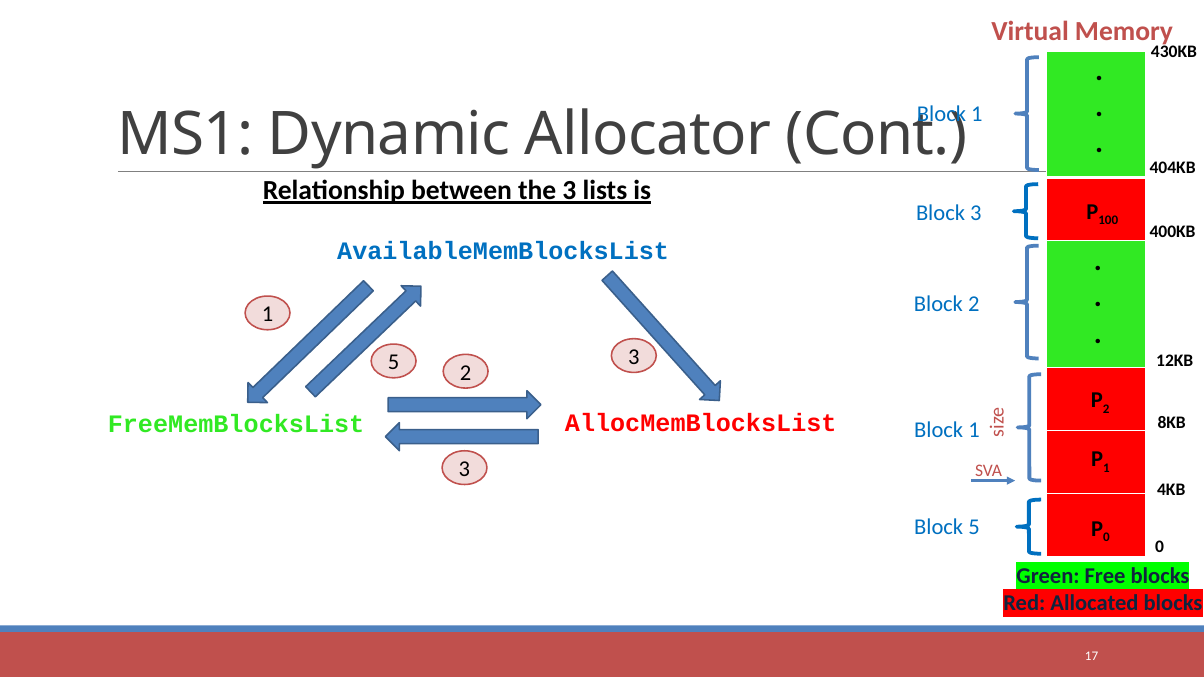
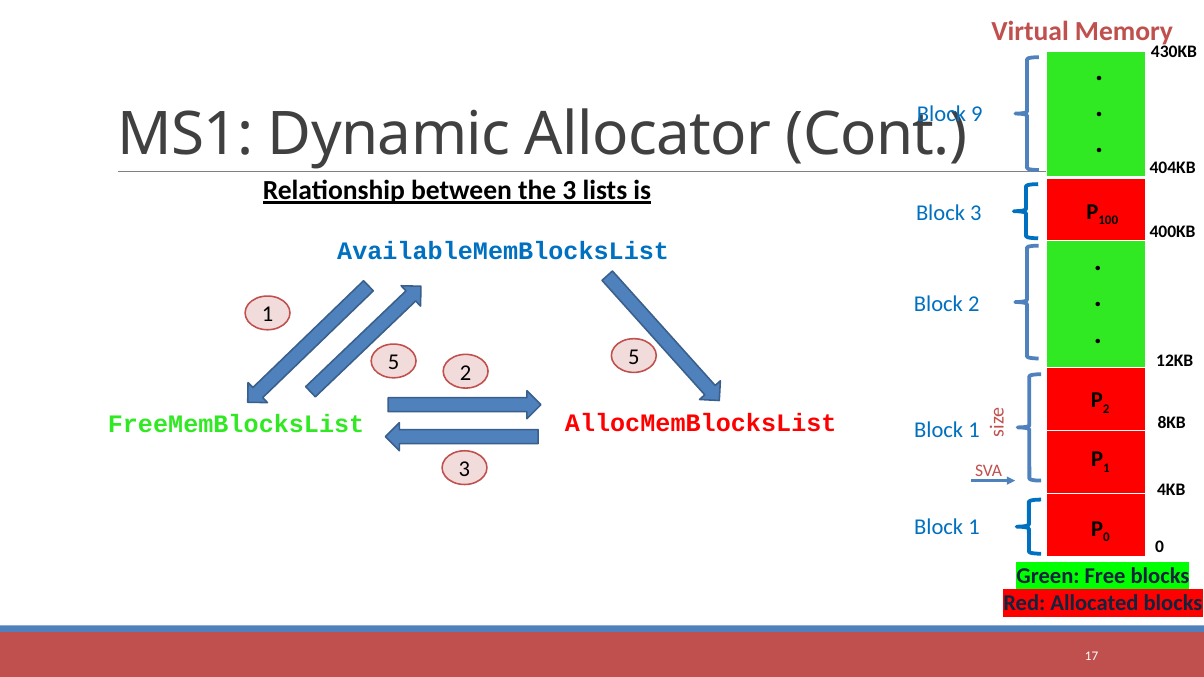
1: 1 -> 9 (977, 114)
5 3: 3 -> 5 (634, 357)
5: 5 -> 1 (974, 527)
